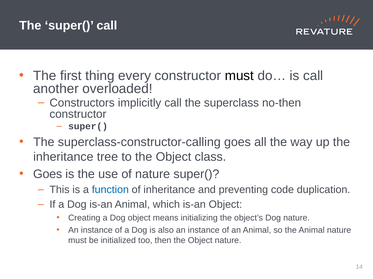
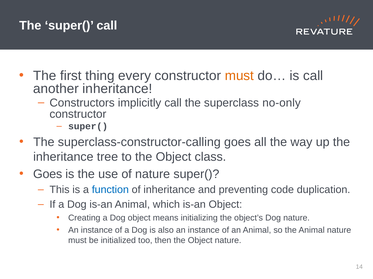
must colour: black -> orange (239, 76)
another overloaded: overloaded -> inheritance (117, 89)
no-then: no-then -> no-only (282, 103)
